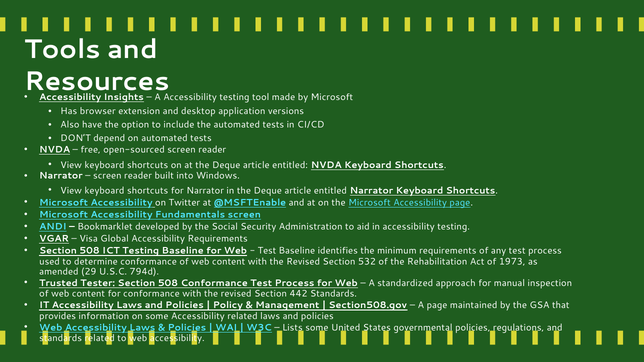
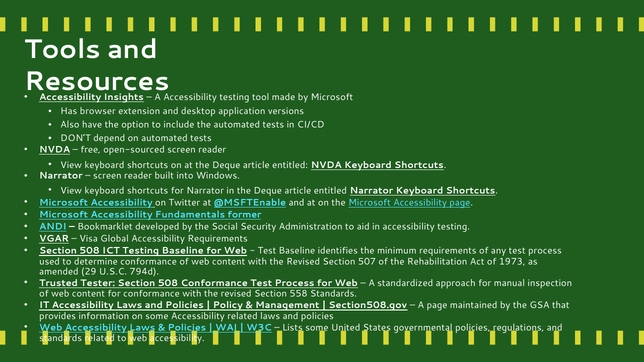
Fundamentals screen: screen -> former (244, 215)
532: 532 -> 507 (367, 262)
442: 442 -> 558 (299, 294)
